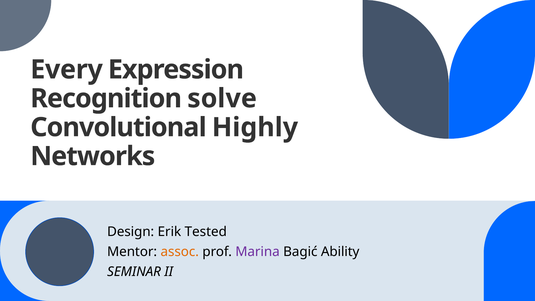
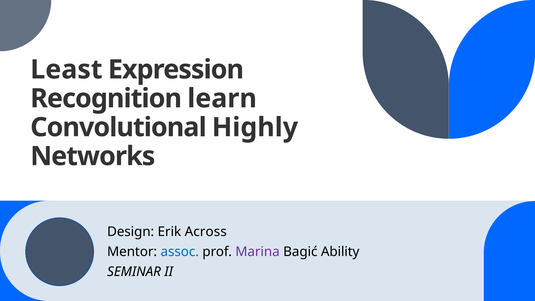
Every: Every -> Least (66, 70)
solve: solve -> learn (222, 98)
Tested: Tested -> Across (206, 232)
assoc colour: orange -> blue (180, 252)
